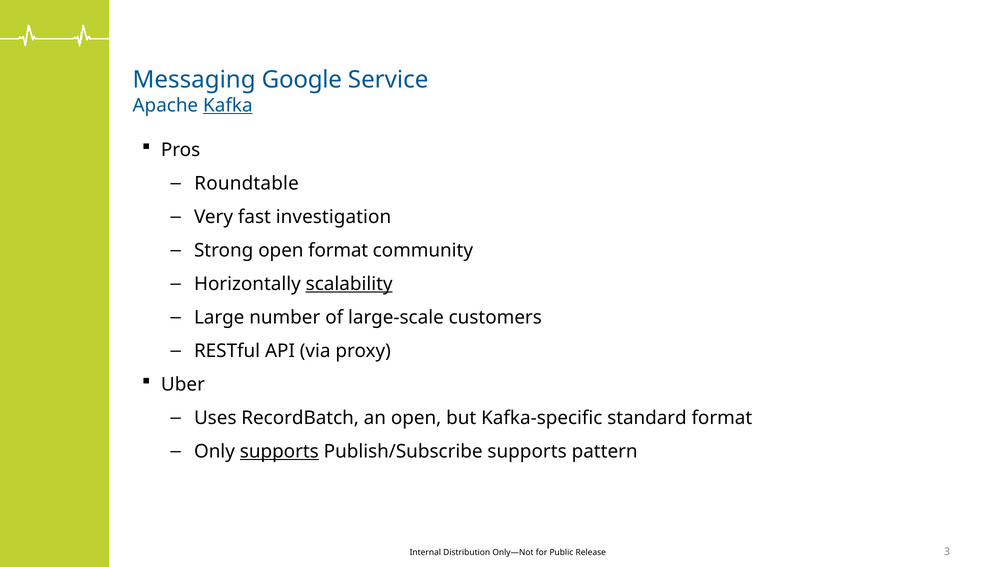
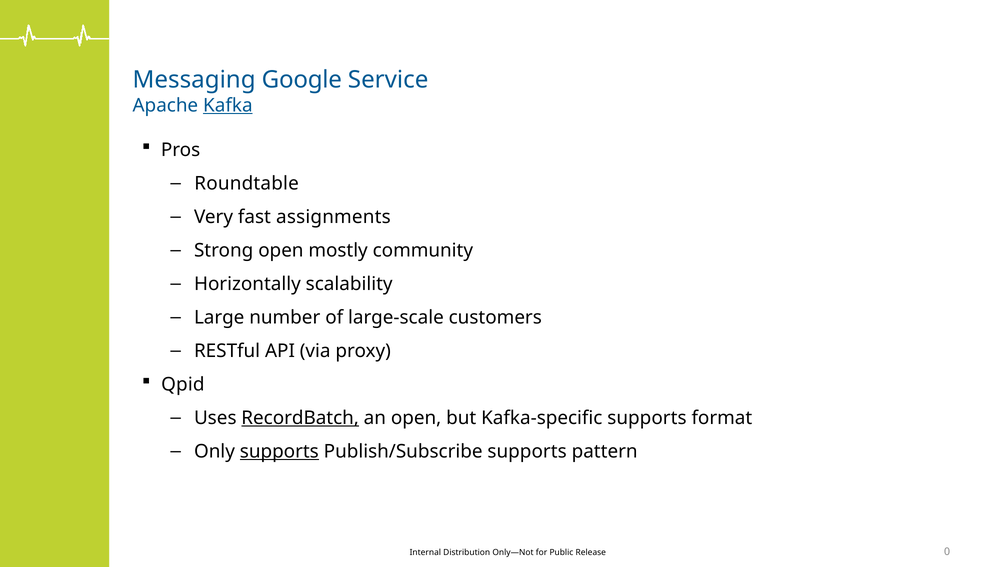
investigation: investigation -> assignments (333, 217)
open format: format -> mostly (338, 250)
scalability underline: present -> none (349, 284)
Uber: Uber -> Qpid (183, 384)
RecordBatch underline: none -> present (300, 418)
Kafka-specific standard: standard -> supports (647, 418)
3: 3 -> 0 (947, 552)
